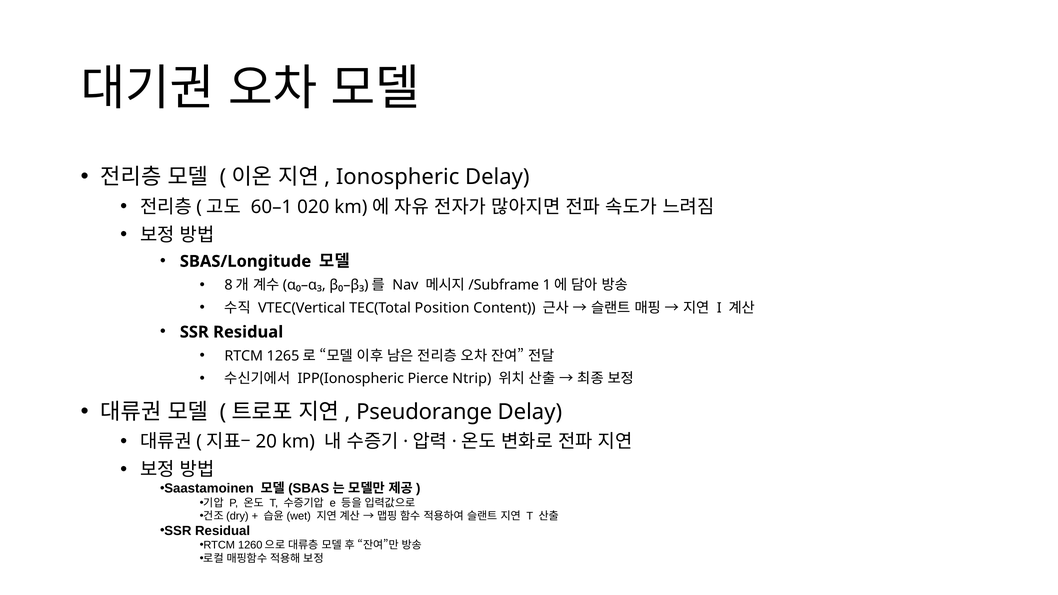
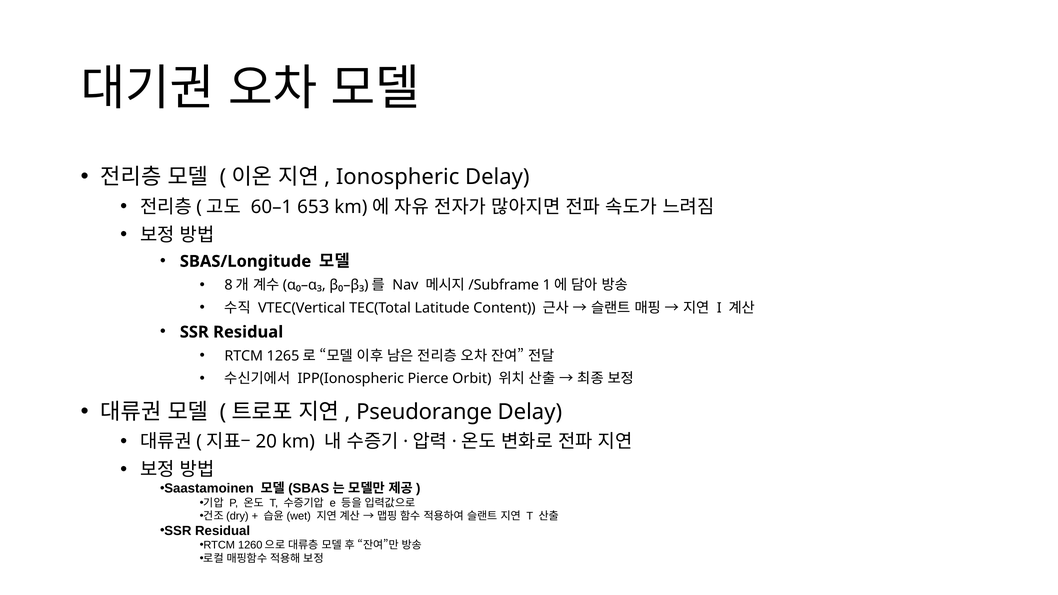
020: 020 -> 653 (313, 207)
Position: Position -> Latitude (442, 308)
Ntrip: Ntrip -> Orbit (472, 379)
